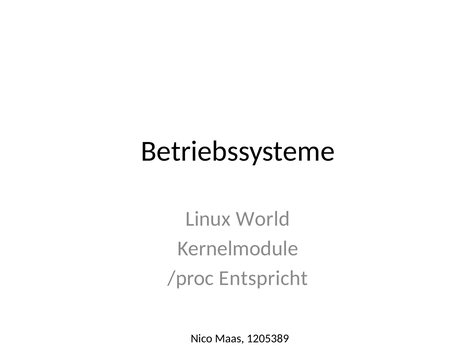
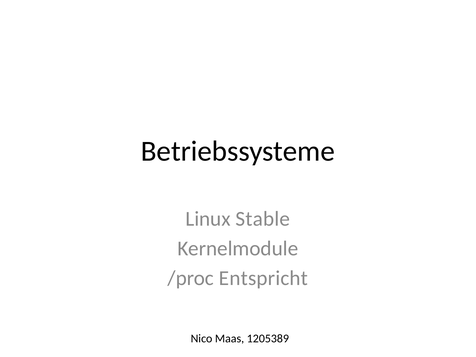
World: World -> Stable (263, 219)
